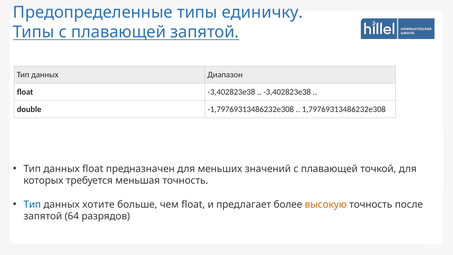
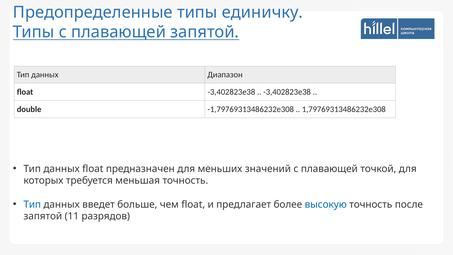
хотите: хотите -> введет (99, 204)
высокую colour: orange -> blue (326, 204)
64: 64 -> 11 (72, 216)
